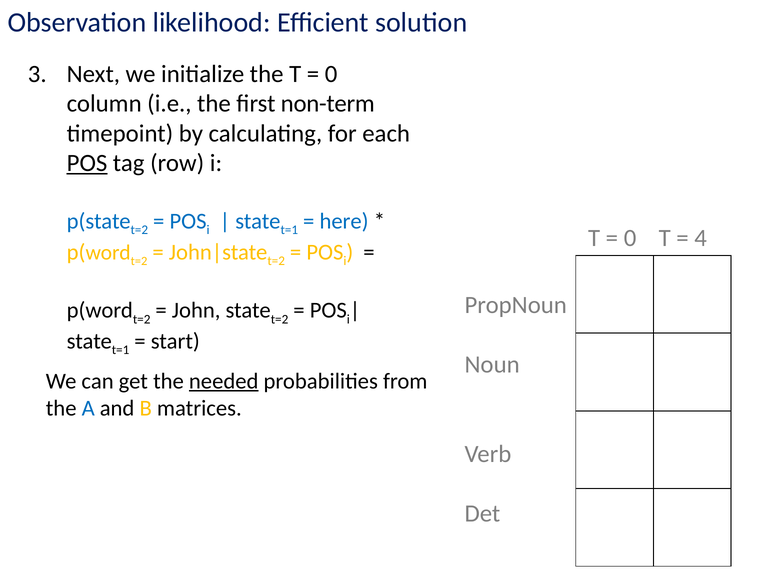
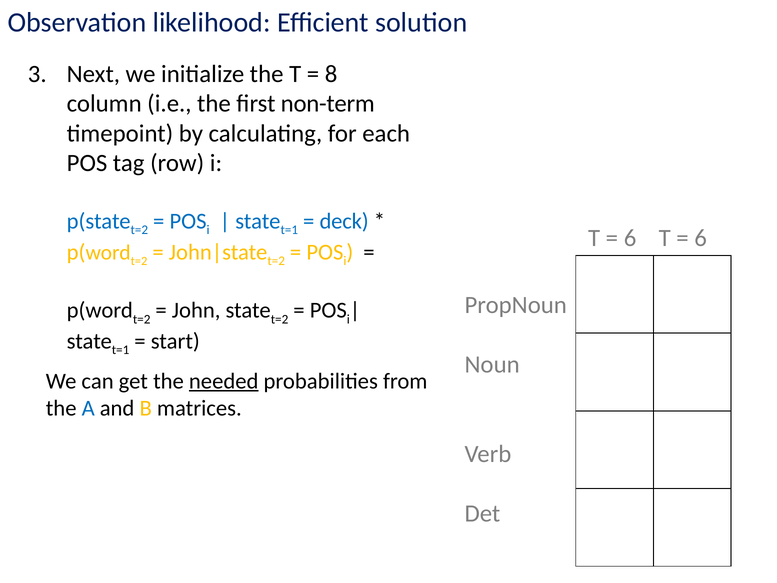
0: 0 -> 8 (331, 74)
POS underline: present -> none (87, 163)
here: here -> deck (344, 221)
0: 0 -> 6 (630, 238)
4: 4 -> 6 (701, 238)
